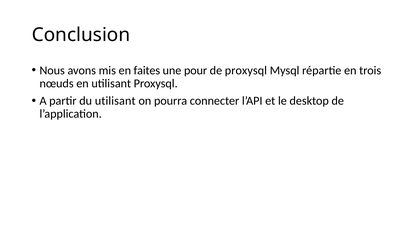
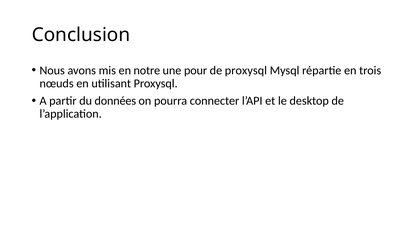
faites: faites -> notre (147, 70)
du utilisant: utilisant -> données (115, 101)
